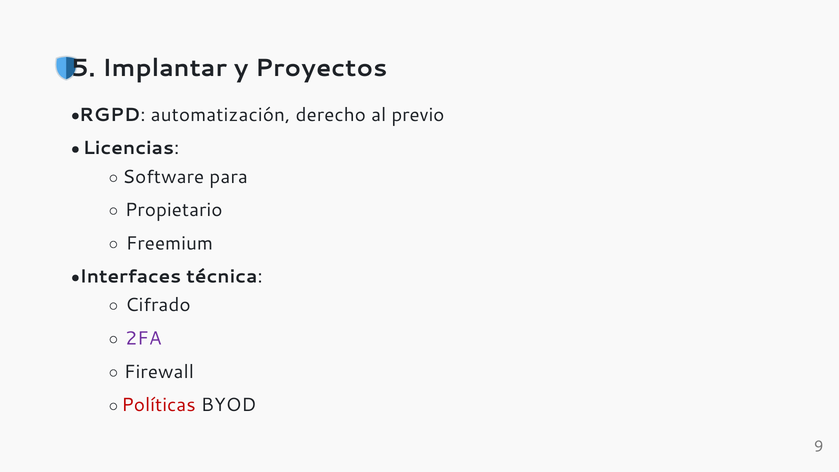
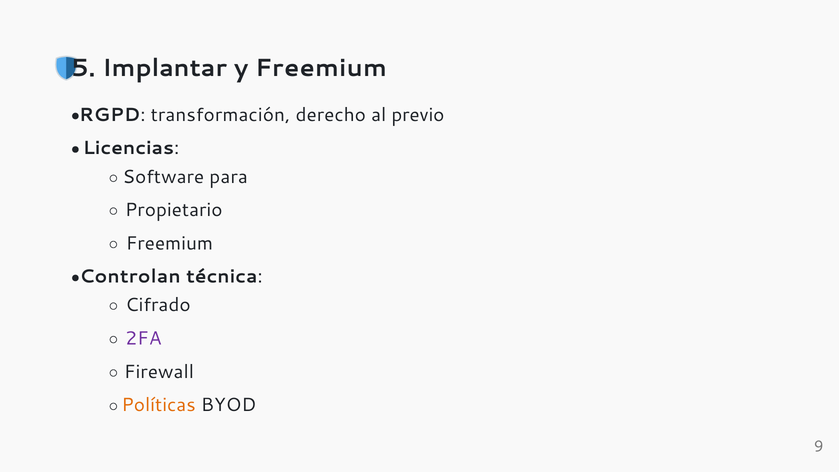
y Proyectos: Proyectos -> Freemium (321, 68)
automatización: automatización -> transformación (221, 115)
Interfaces: Interfaces -> Controlan (130, 277)
Políticas colour: red -> orange (159, 405)
